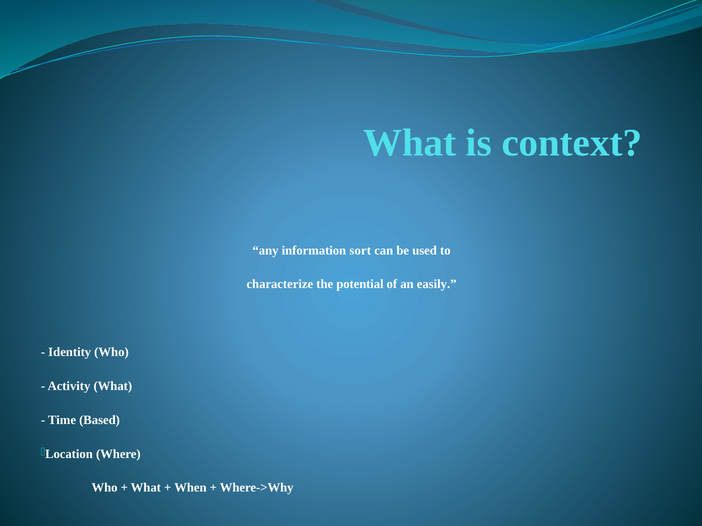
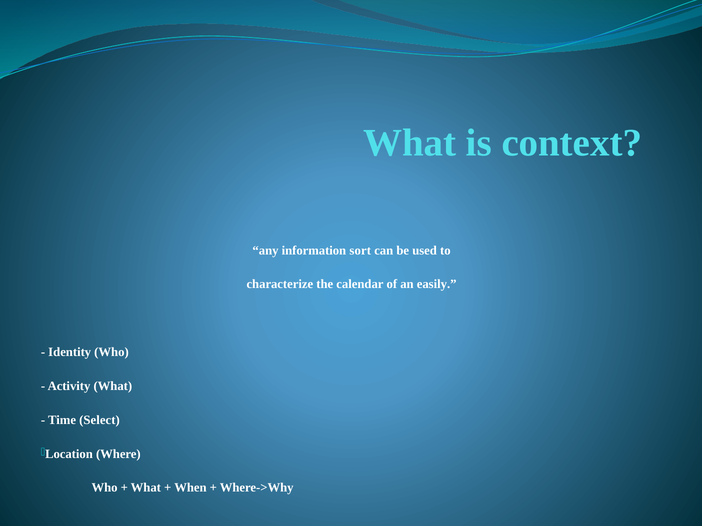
potential: potential -> calendar (360, 285)
Based: Based -> Select (99, 420)
